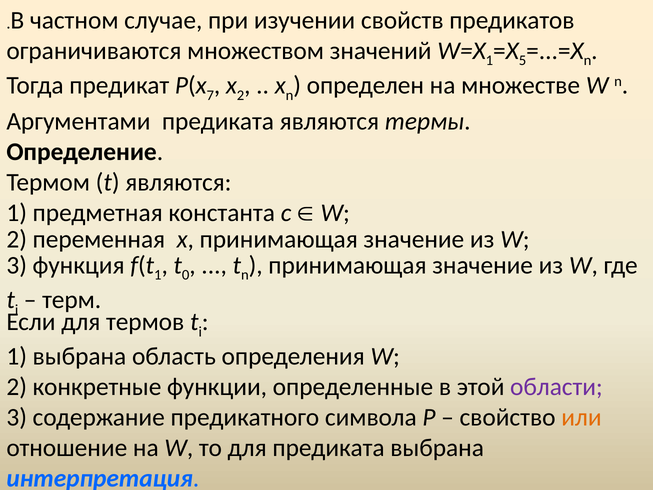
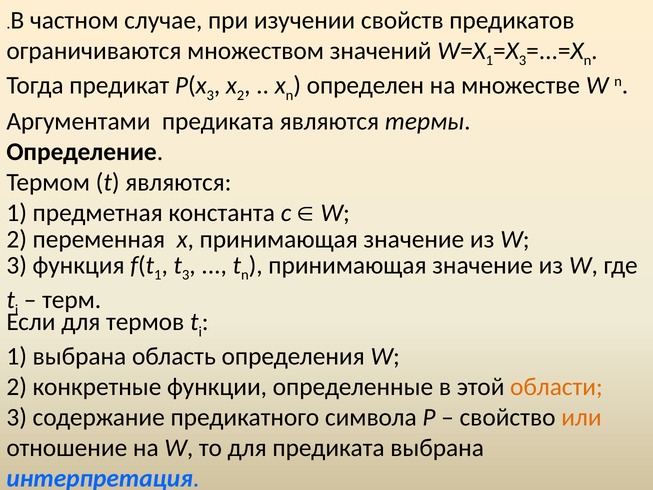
5: 5 -> 3 (523, 61)
7: 7 -> 3 (210, 95)
t 0: 0 -> 3 (186, 275)
области colour: purple -> orange (556, 387)
